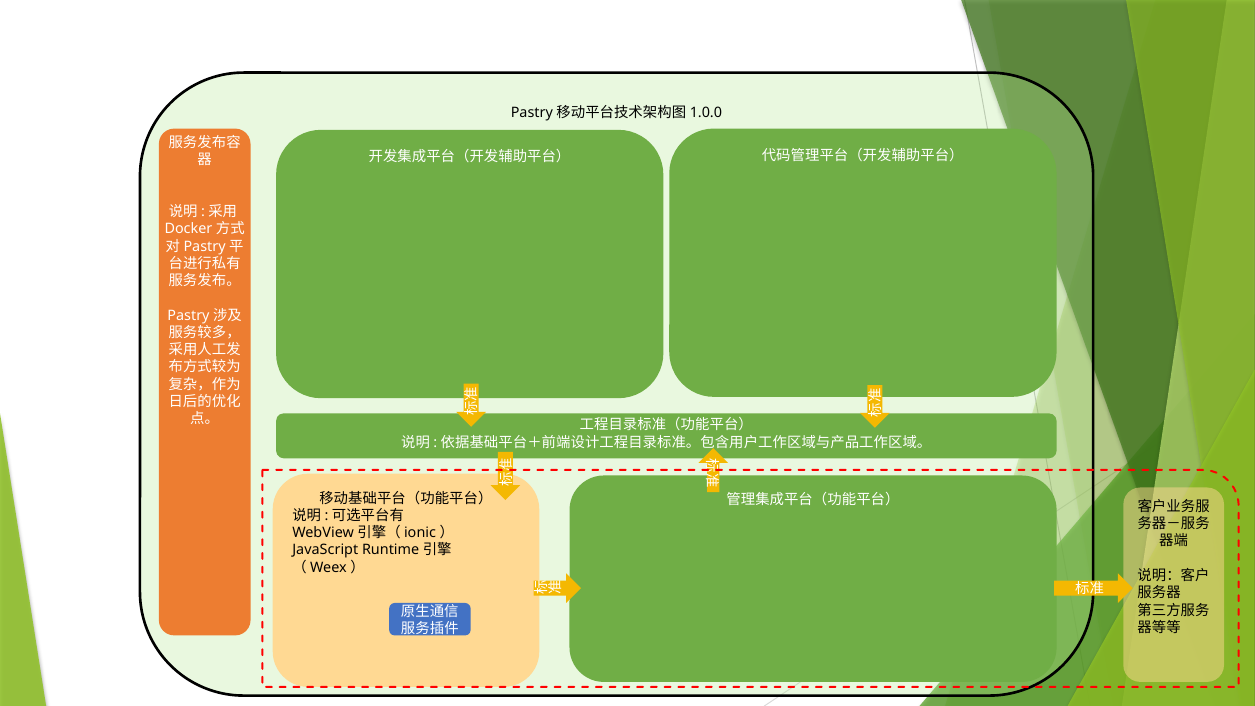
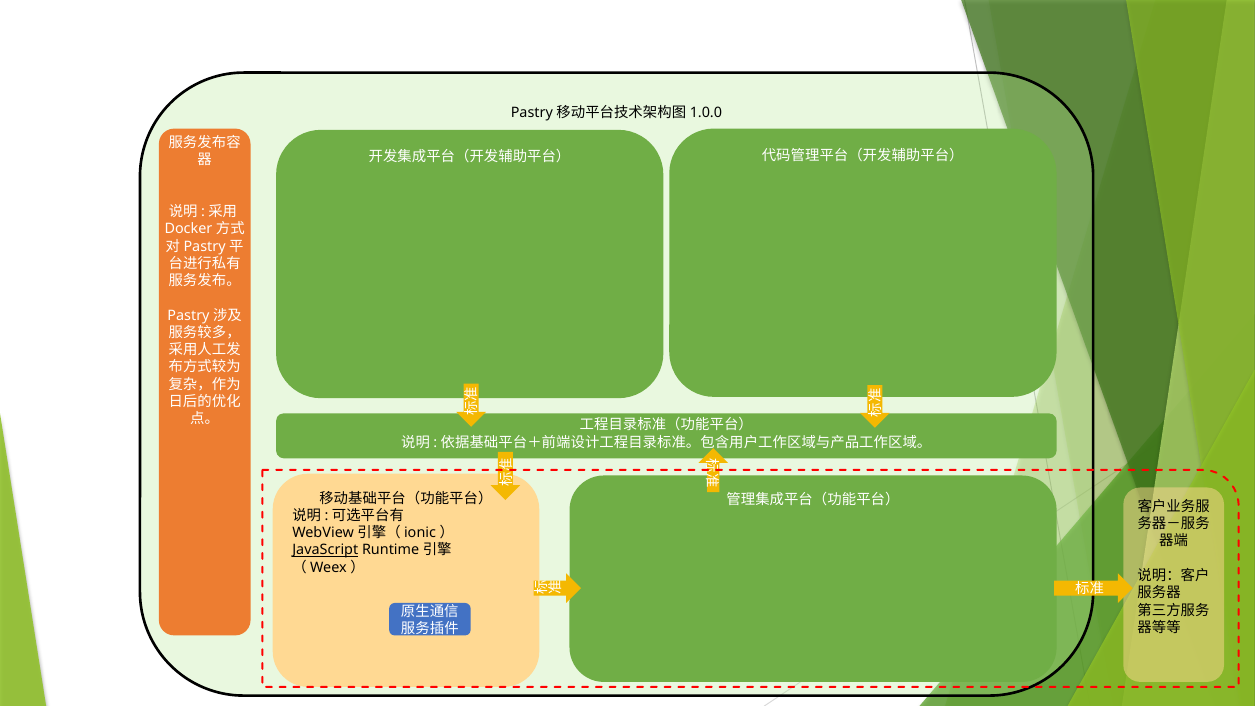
JavaScript underline: none -> present (325, 550)
